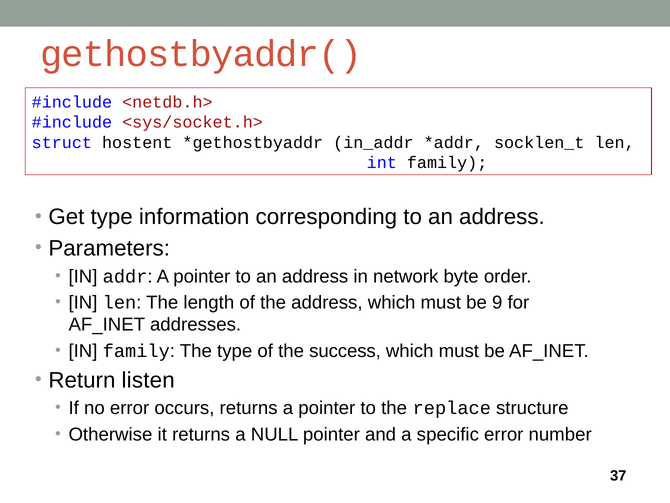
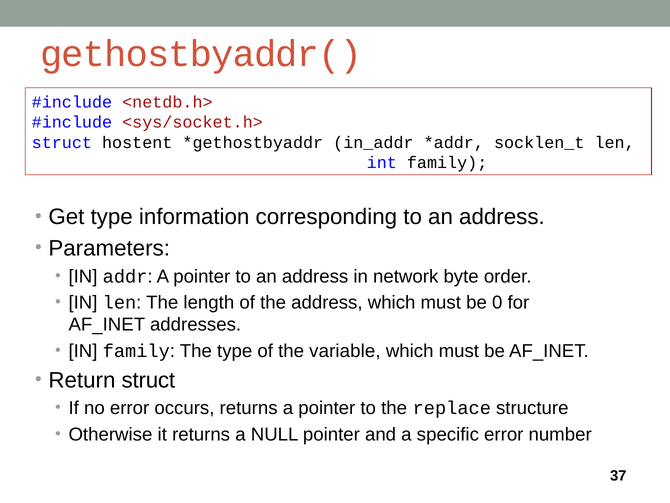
9: 9 -> 0 (497, 302)
success: success -> variable (345, 351)
Return listen: listen -> struct (148, 380)
